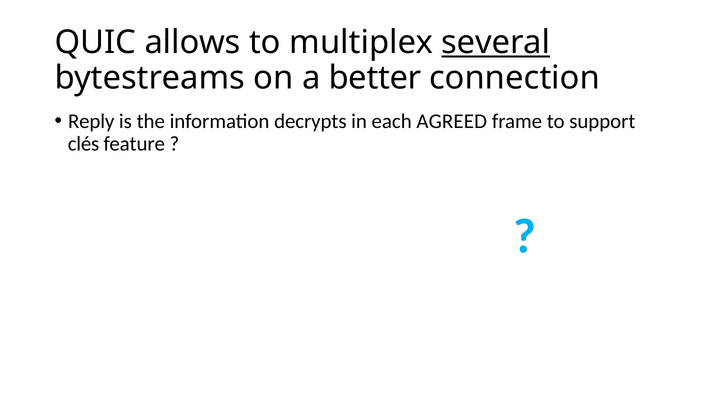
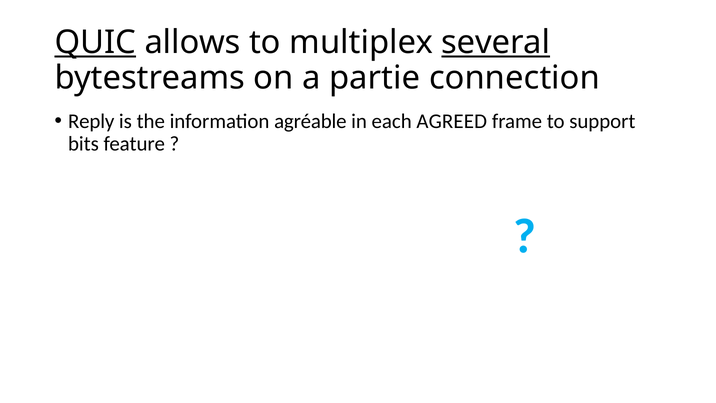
QUIC underline: none -> present (95, 42)
better: better -> partie (375, 78)
decrypts: decrypts -> agréable (310, 121)
clés: clés -> bits (83, 144)
